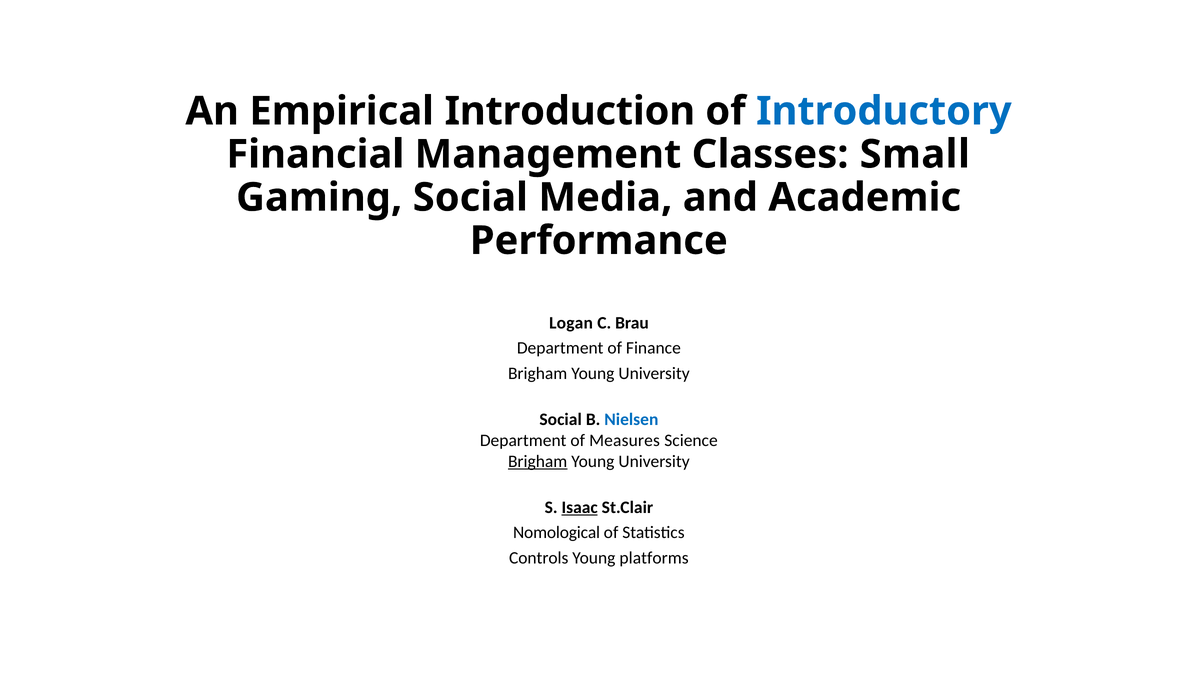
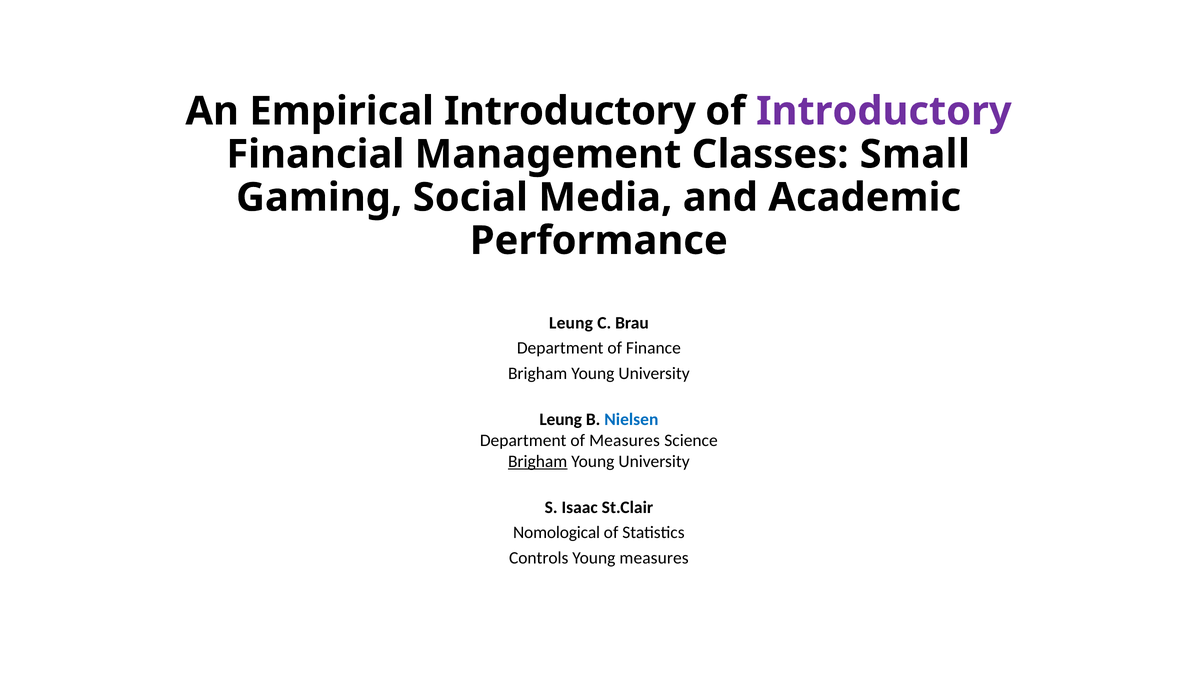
Empirical Introduction: Introduction -> Introductory (570, 111)
Introductory colour: blue -> purple (884, 111)
Logan: Logan -> Leung (571, 323)
Social: Social -> Leung (561, 419)
Isaac underline: present -> none (580, 507)
Young platforms: platforms -> measures (654, 558)
